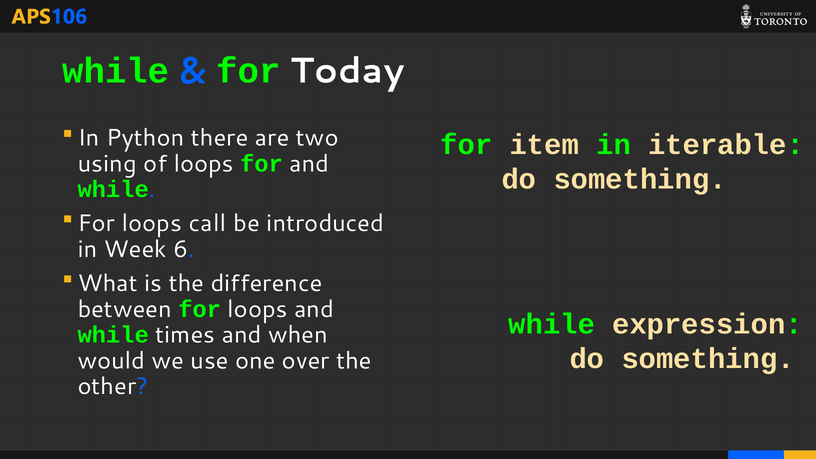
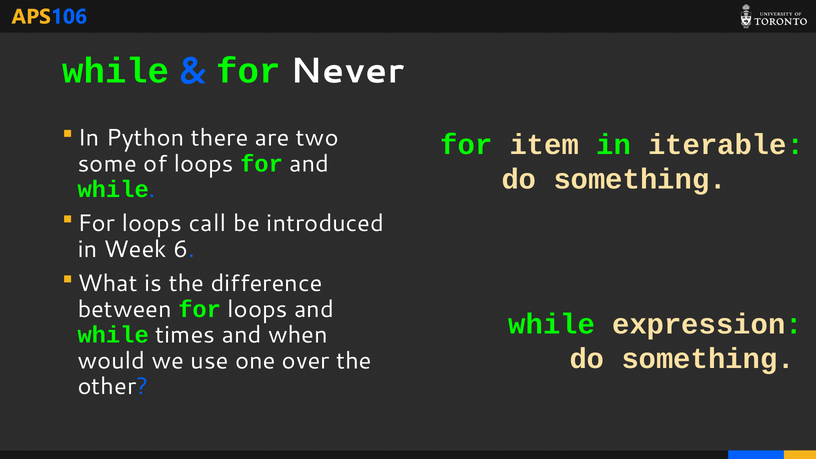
Today: Today -> Never (347, 71)
using: using -> some (107, 164)
